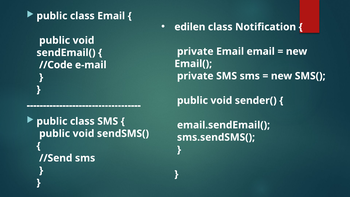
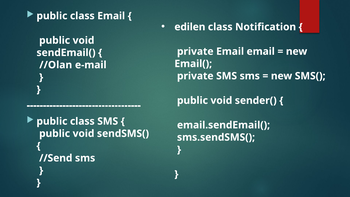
//Code: //Code -> //Olan (56, 65)
